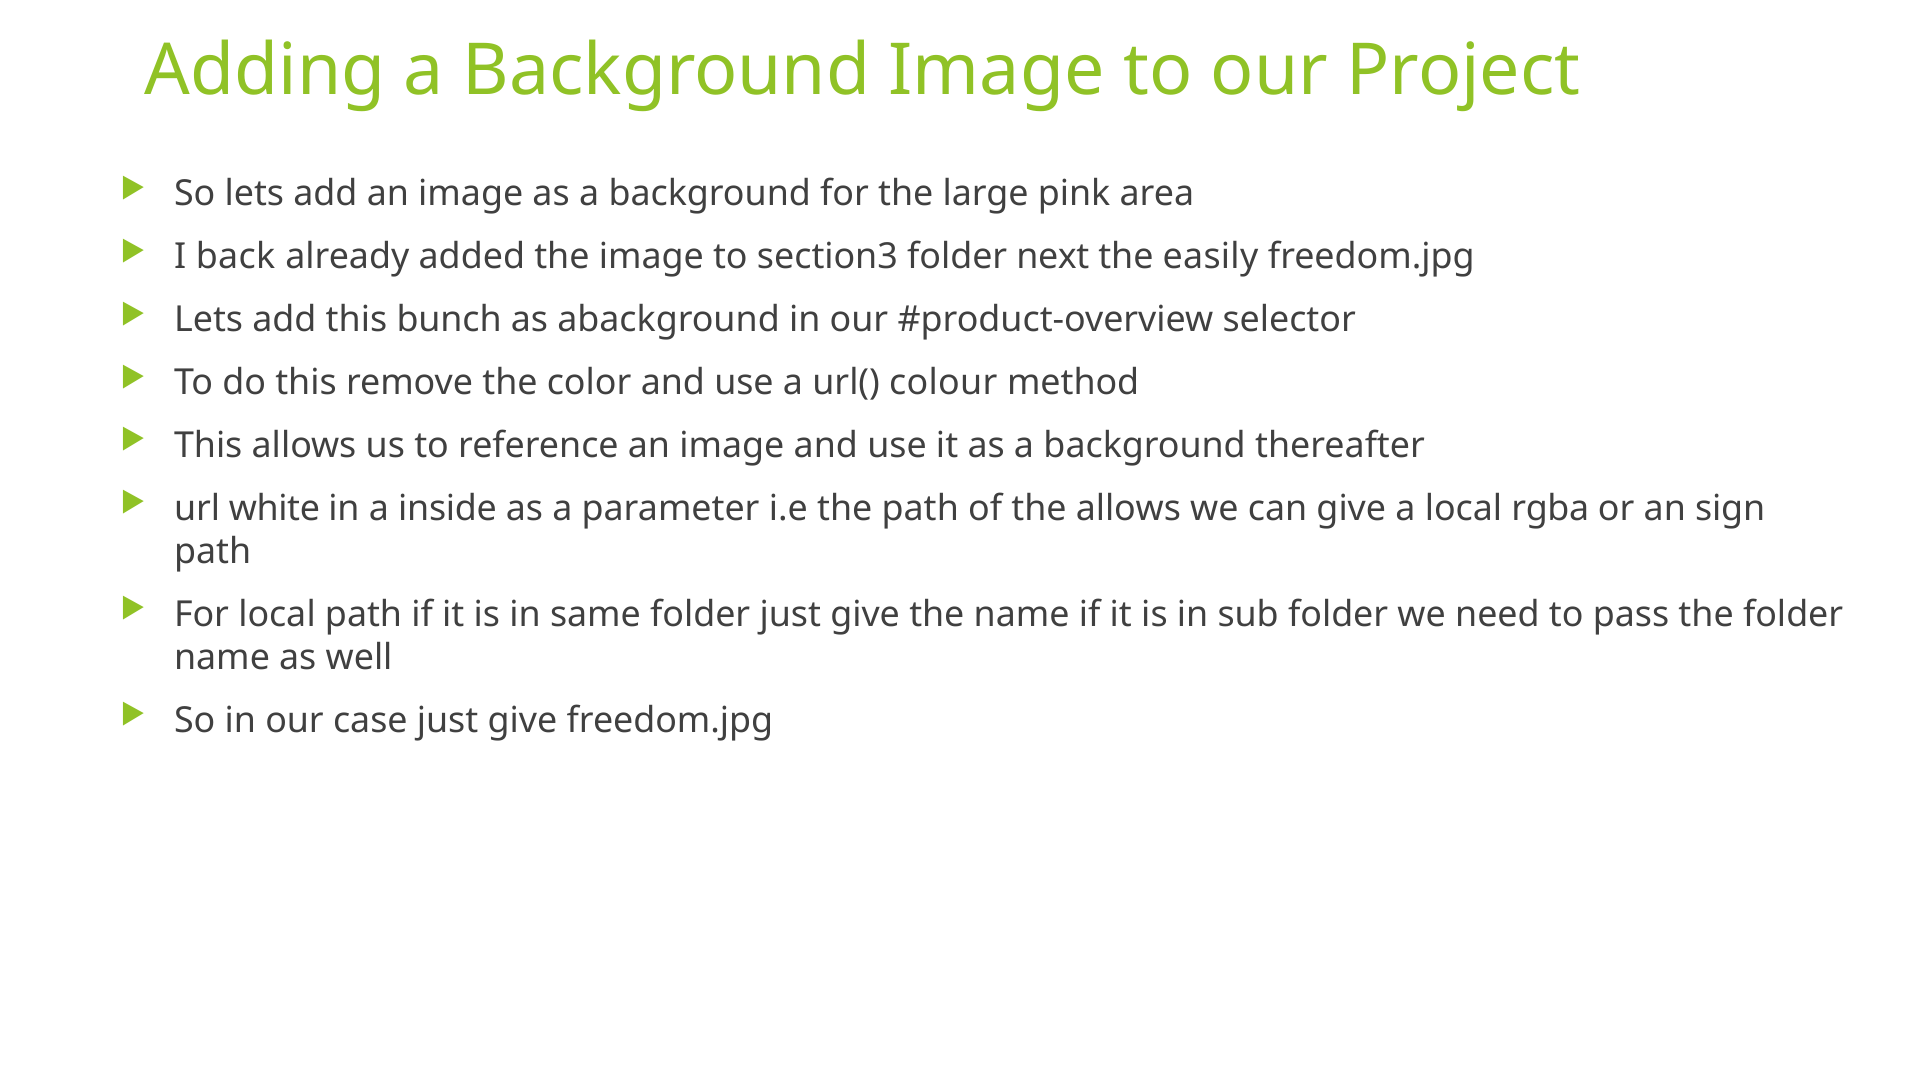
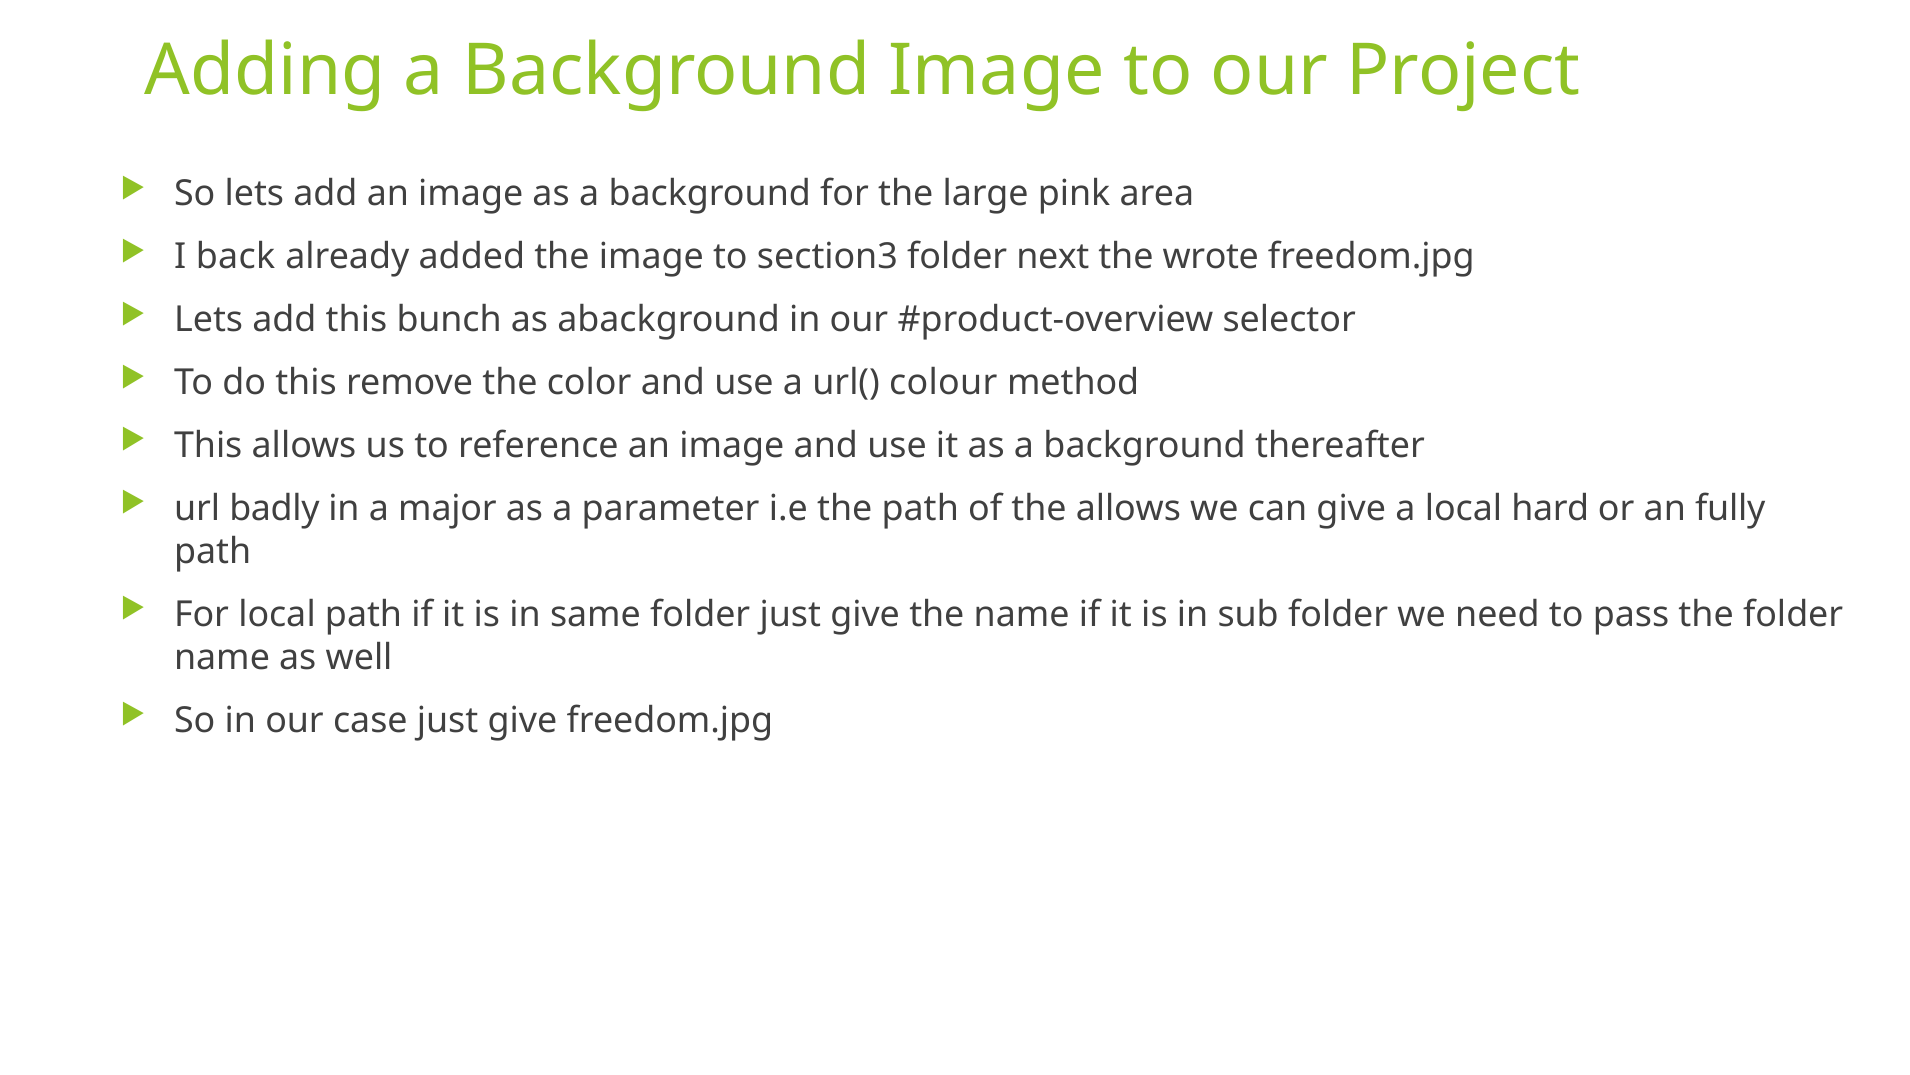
easily: easily -> wrote (1211, 257)
white: white -> badly (274, 508)
inside: inside -> major (447, 508)
rgba: rgba -> hard (1550, 508)
sign: sign -> fully (1730, 508)
